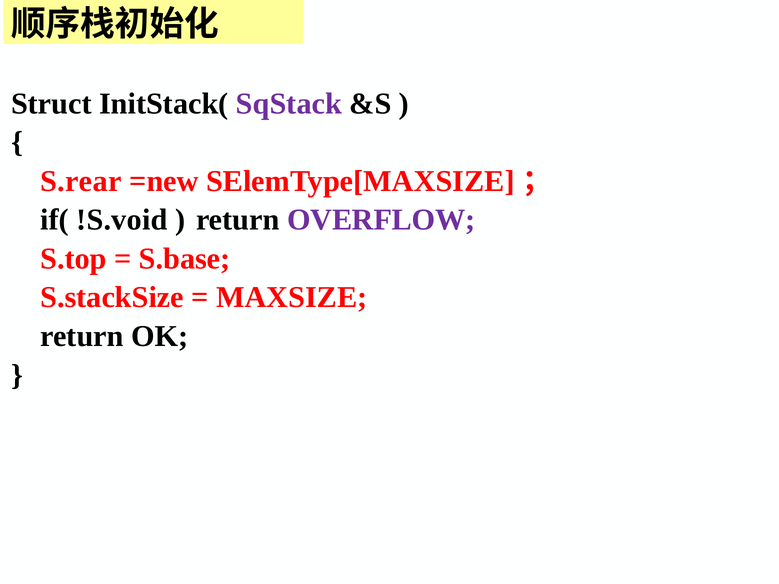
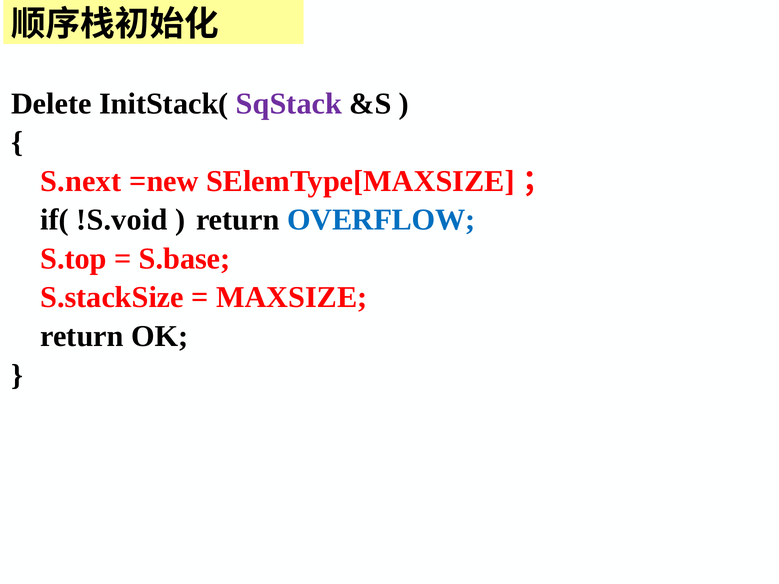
Struct: Struct -> Delete (51, 104)
S.rear: S.rear -> S.next (81, 181)
OVERFLOW colour: purple -> blue (381, 220)
